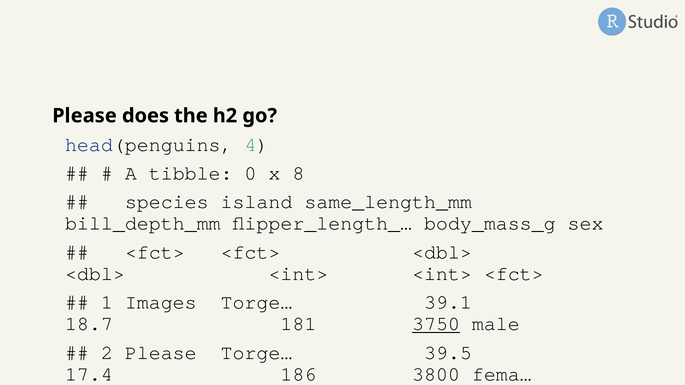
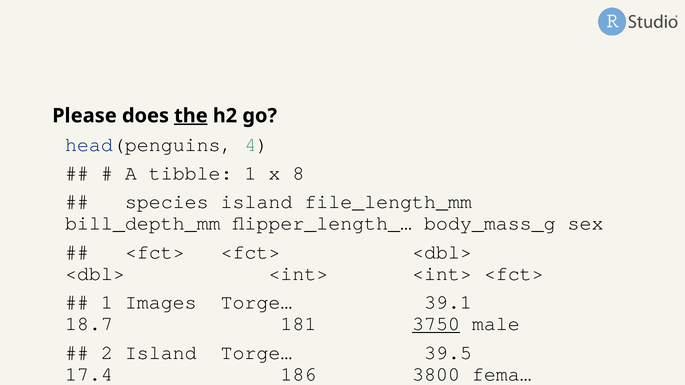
the underline: none -> present (191, 116)
tibble 0: 0 -> 1 (250, 173)
same_length_mm: same_length_mm -> file_length_mm (388, 202)
2 Please: Please -> Island (161, 353)
